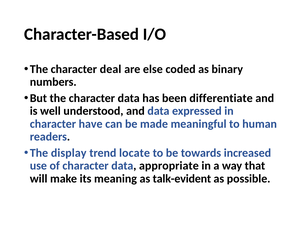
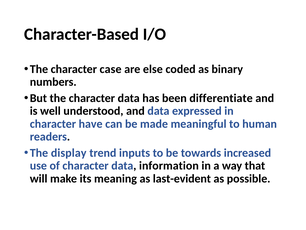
deal: deal -> case (111, 69)
locate: locate -> inputs (135, 152)
appropriate: appropriate -> information (169, 165)
talk-evident: talk-evident -> last-evident (182, 178)
